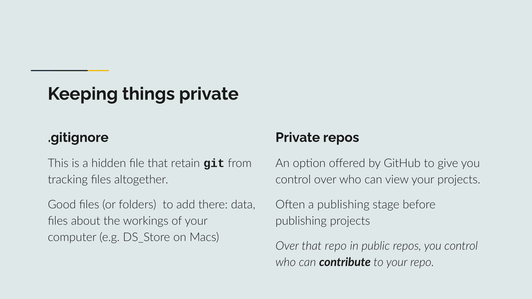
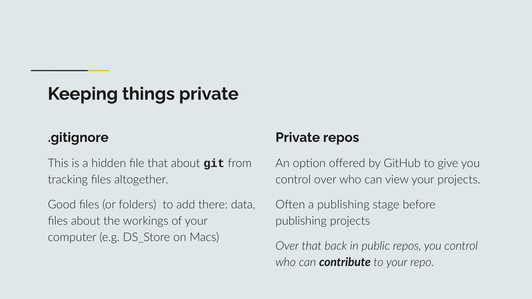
that retain: retain -> about (185, 163)
that repo: repo -> back (336, 246)
